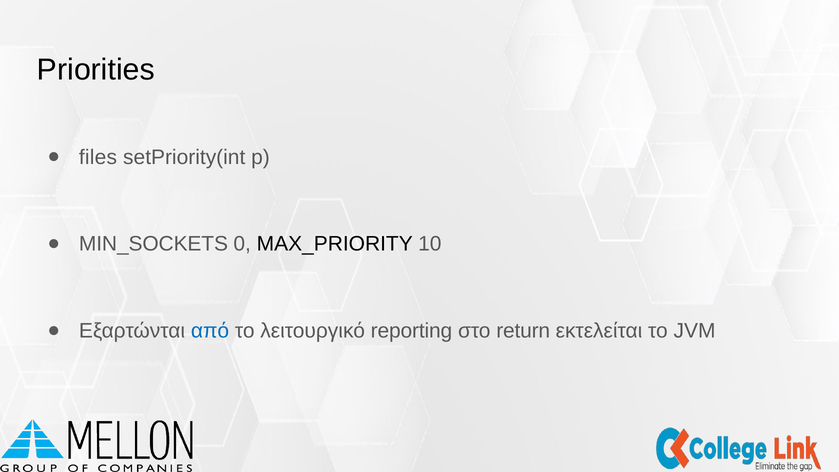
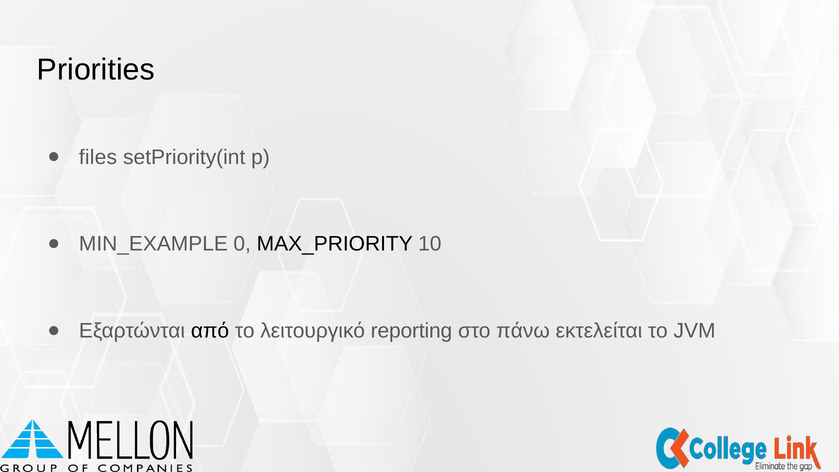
MIN_SOCKETS: MIN_SOCKETS -> MIN_EXAMPLE (153, 244)
από colour: blue -> black (210, 331)
return: return -> πάνω (523, 331)
